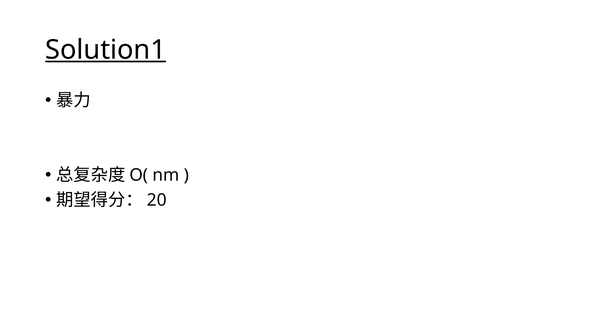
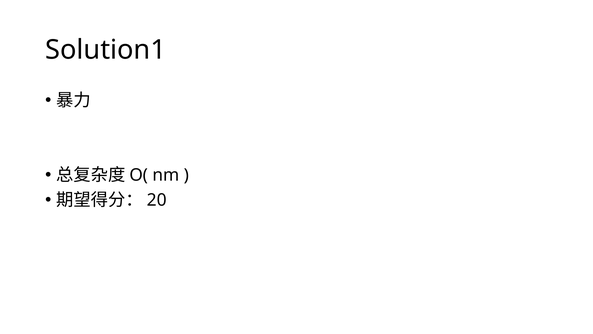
Solution1 underline: present -> none (106, 50)
